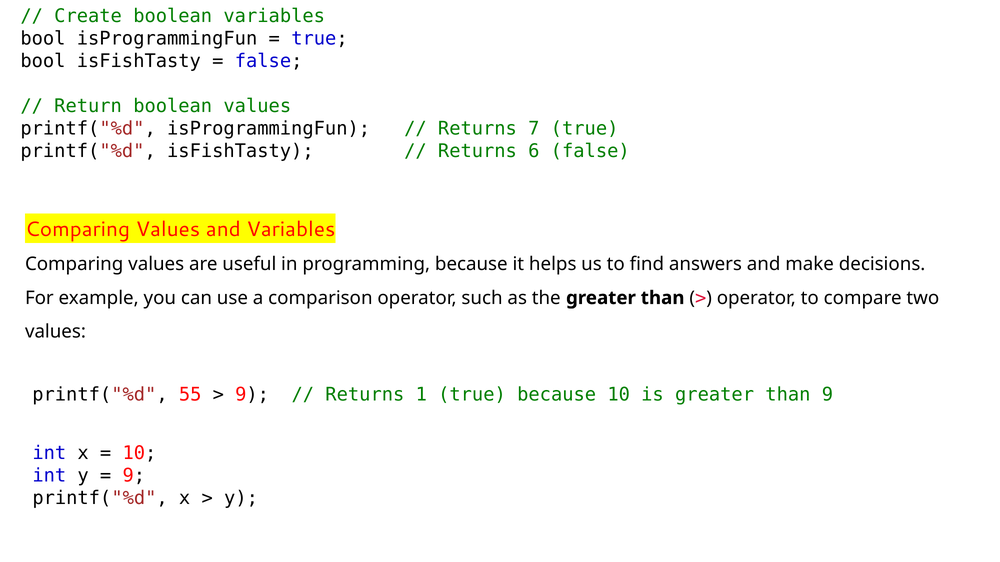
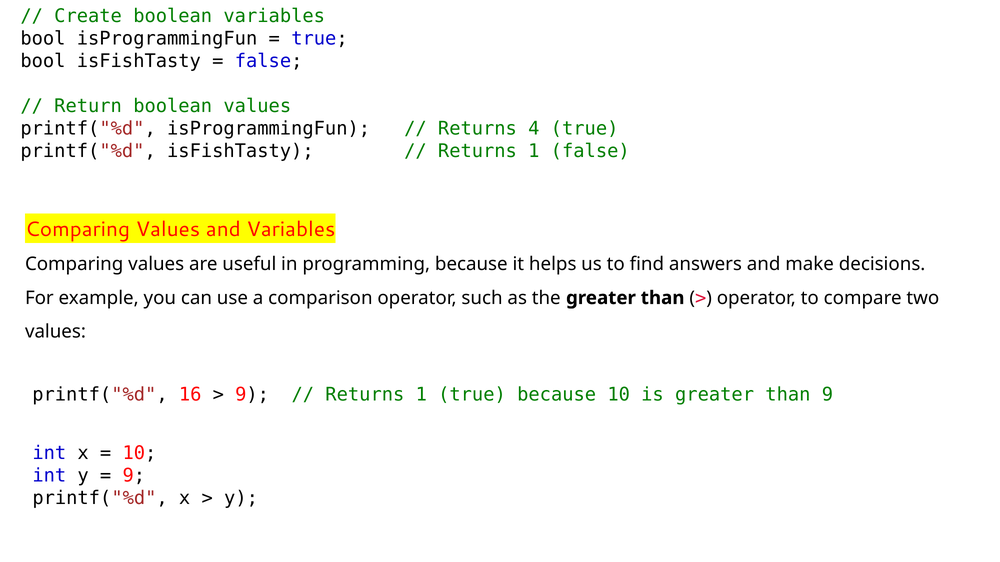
7: 7 -> 4 (534, 129)
6: 6 -> 1 (534, 151)
55: 55 -> 16 (190, 395)
